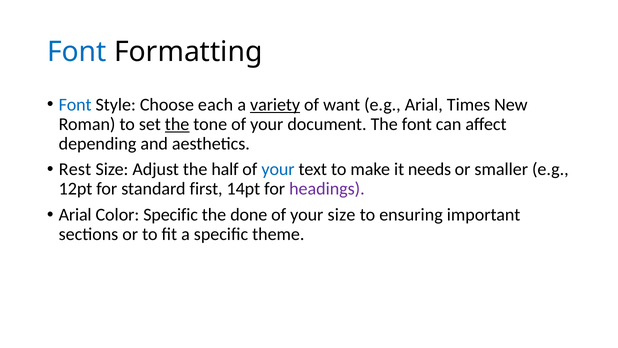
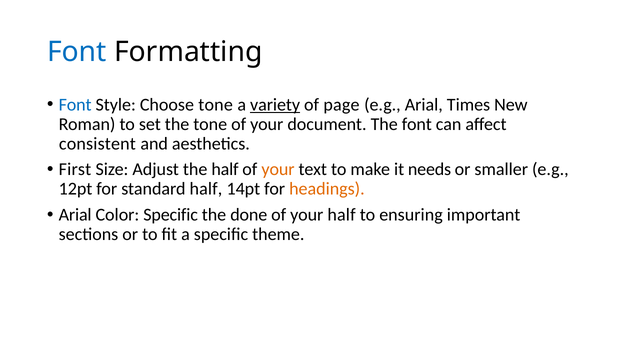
Choose each: each -> tone (216, 104)
want: want -> page (342, 104)
the underline: present -> none (177, 124)
depending: depending -> consistent (97, 143)
Rest: Rest -> First (75, 169)
your colour: blue -> orange (278, 169)
standard first: first -> half (206, 189)
headings colour: purple -> orange (327, 189)
your size: size -> half (342, 215)
